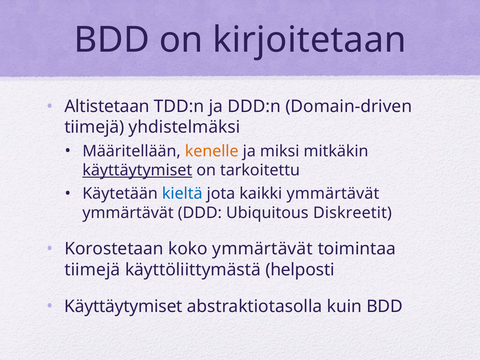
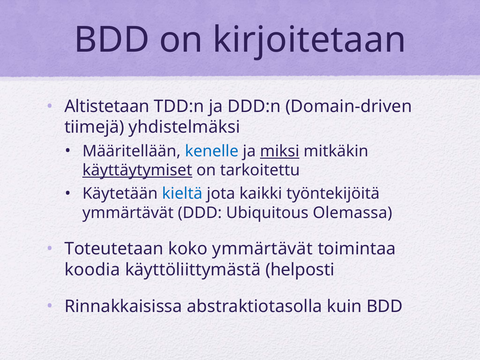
kenelle colour: orange -> blue (212, 151)
miksi underline: none -> present (280, 151)
kaikki ymmärtävät: ymmärtävät -> työntekijöitä (333, 194)
Diskreetit: Diskreetit -> Olemassa (352, 213)
Korostetaan: Korostetaan -> Toteutetaan (114, 249)
tiimejä: tiimejä -> koodia (92, 270)
Käyttäytymiset: Käyttäytymiset -> Rinnakkaisissa (123, 306)
